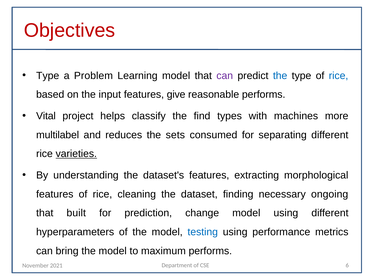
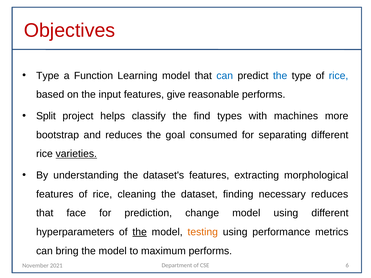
Problem: Problem -> Function (94, 76)
can colour: purple -> blue (225, 76)
Vital: Vital -> Split (46, 116)
multilabel: multilabel -> bootstrap (58, 135)
sets: sets -> goal (175, 135)
necessary ongoing: ongoing -> reduces (330, 194)
built: built -> face (76, 213)
the underline: none -> present (140, 232)
testing colour: blue -> orange (203, 232)
